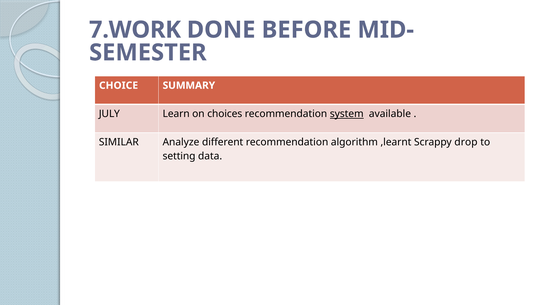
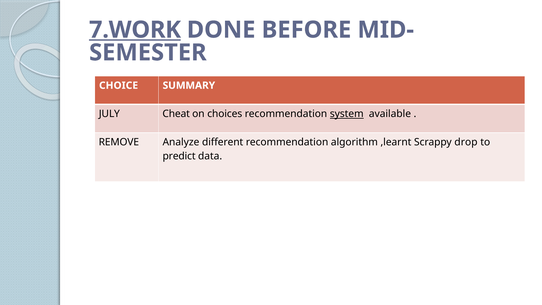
7.WORK underline: none -> present (135, 30)
Learn: Learn -> Cheat (176, 114)
SIMILAR: SIMILAR -> REMOVE (119, 142)
setting: setting -> predict (179, 156)
